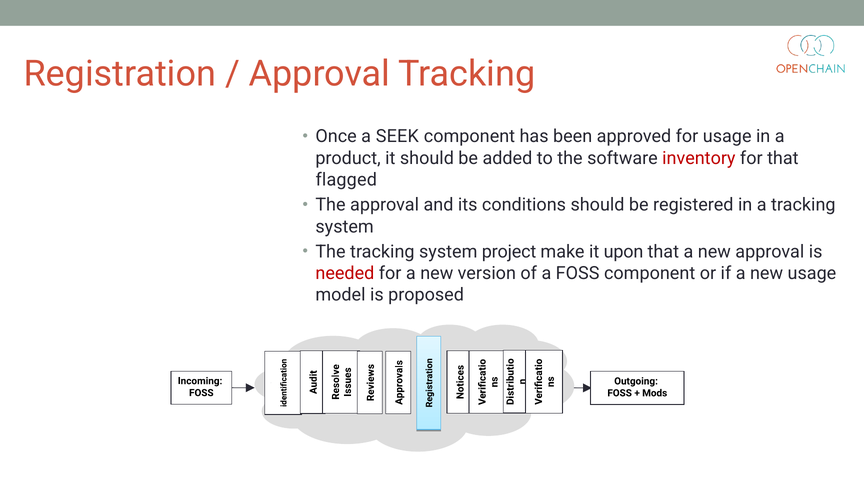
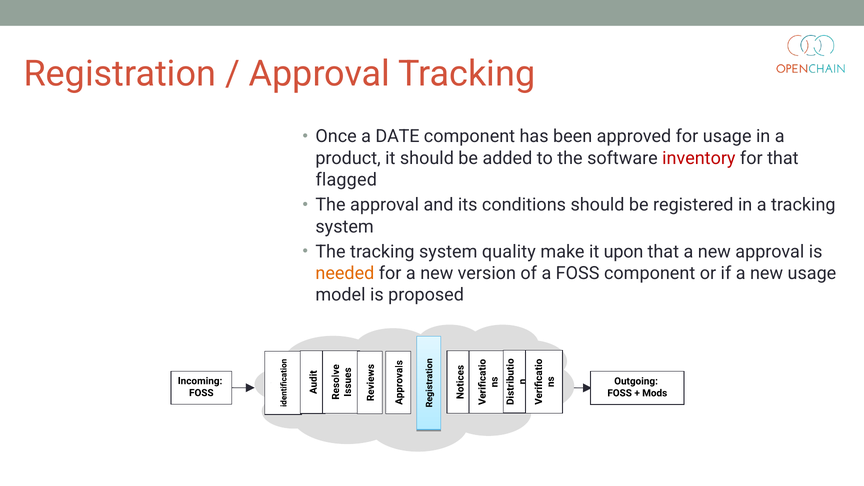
SEEK: SEEK -> DATE (397, 137)
project: project -> quality (509, 252)
needed colour: red -> orange (345, 273)
